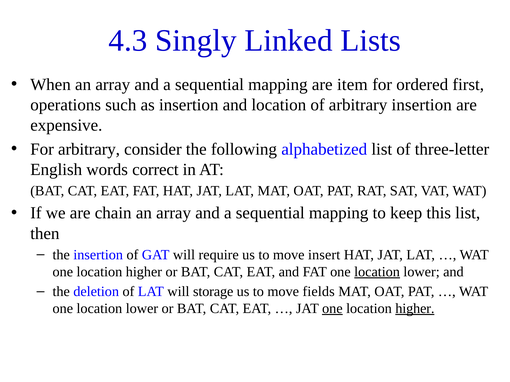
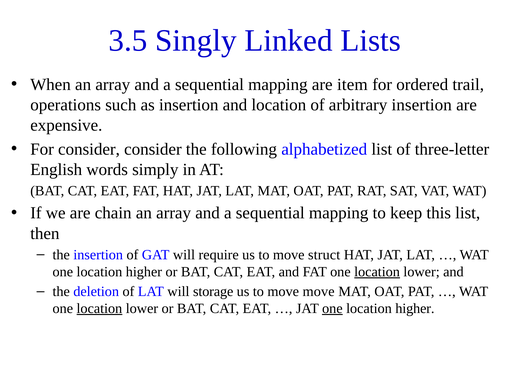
4.3: 4.3 -> 3.5 (128, 41)
first: first -> trail (468, 85)
For arbitrary: arbitrary -> consider (89, 149)
correct: correct -> simply (155, 170)
insert: insert -> struct (324, 255)
move fields: fields -> move (319, 292)
location underline: none -> present (99, 309)
higher underline: present -> none (415, 309)
